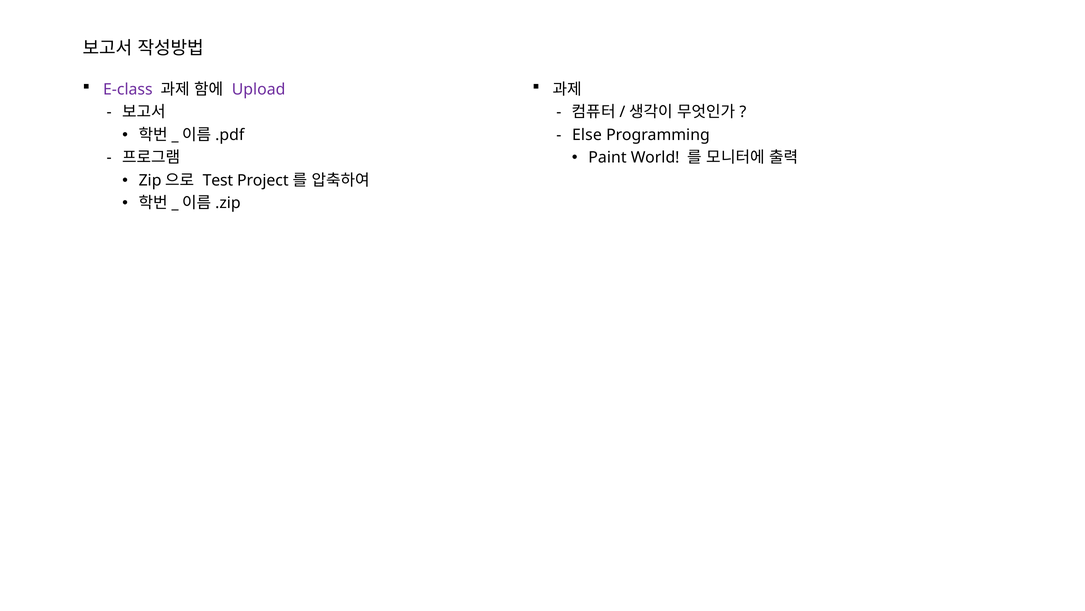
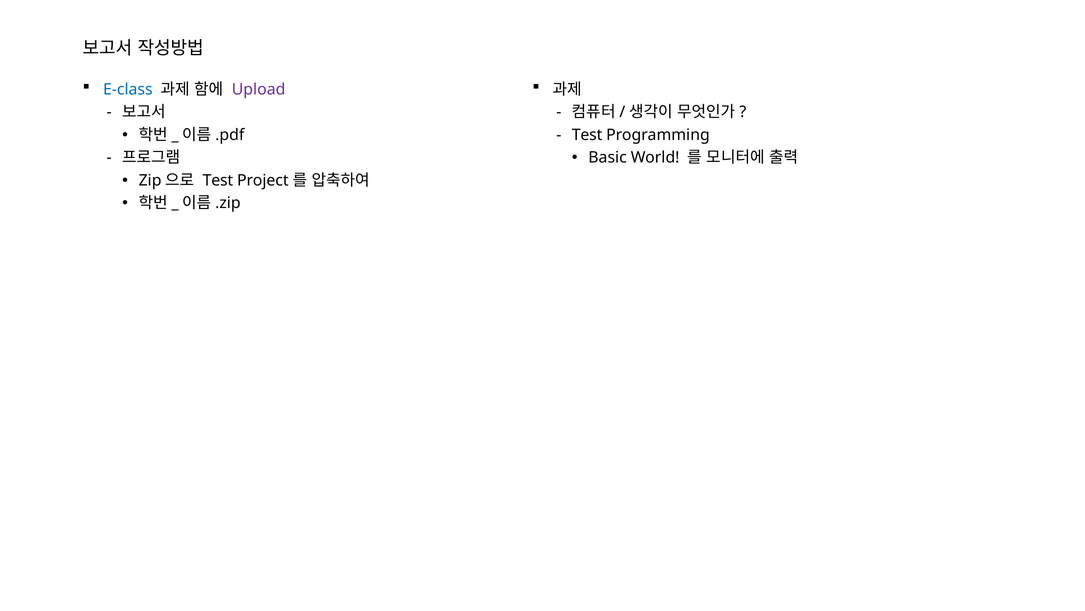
E-class colour: purple -> blue (128, 89)
Else: Else -> Test (587, 135)
Paint: Paint -> Basic (608, 157)
